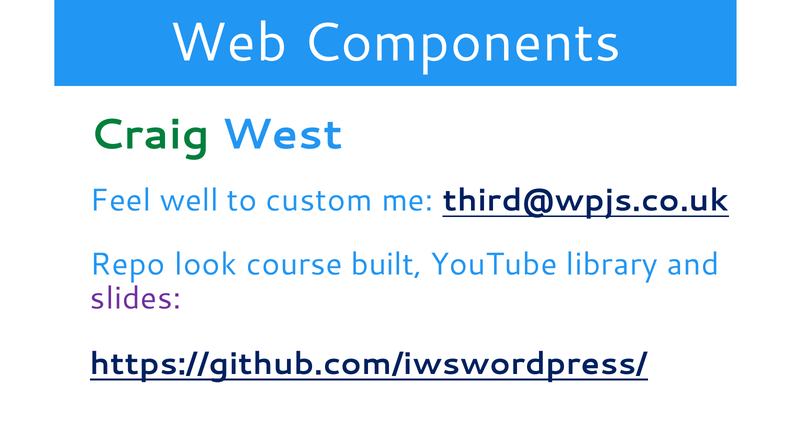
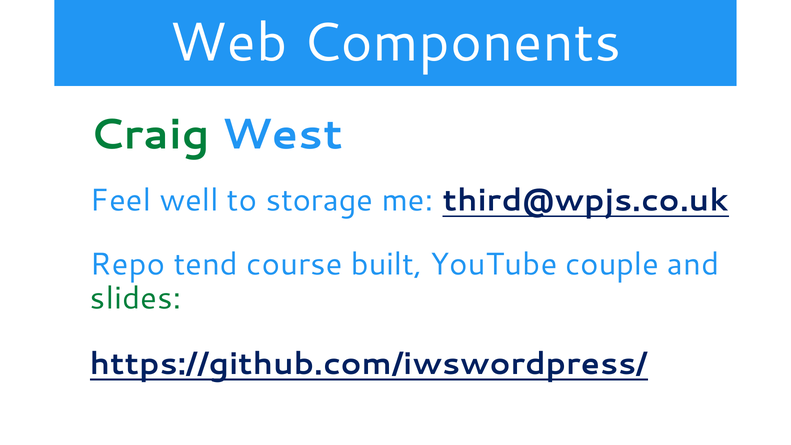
custom: custom -> storage (320, 201)
look: look -> tend (206, 265)
library: library -> couple (612, 265)
slides colour: purple -> green (136, 298)
